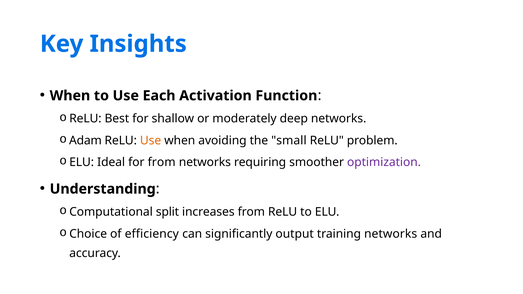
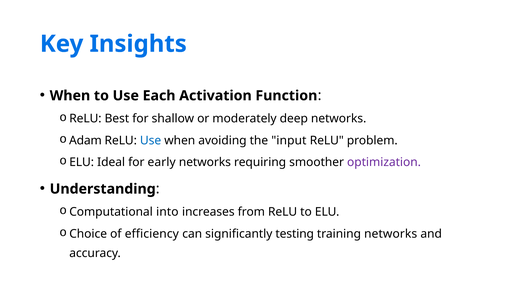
Use colour: orange -> blue (151, 141)
small: small -> input (289, 141)
for from: from -> early (162, 162)
split: split -> into (167, 212)
output: output -> testing (295, 234)
